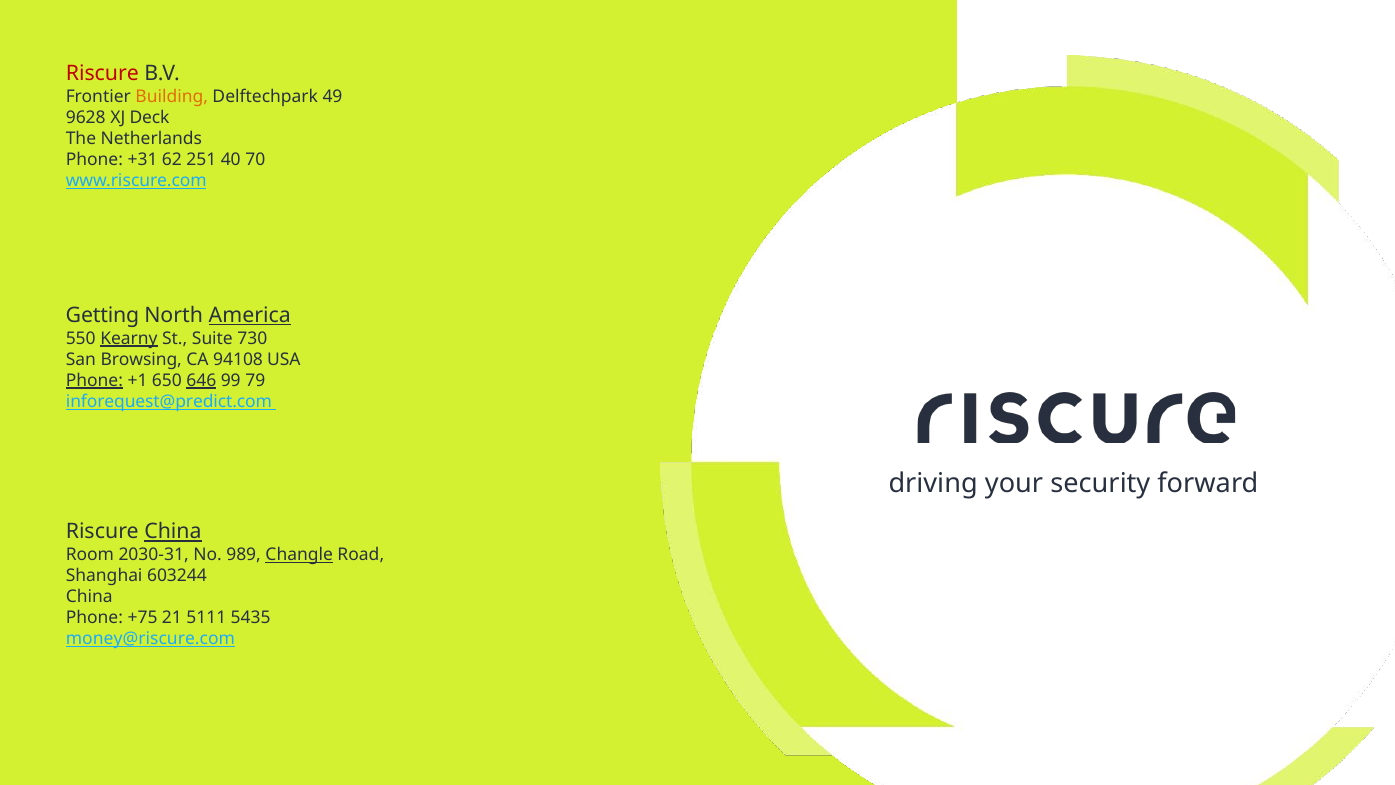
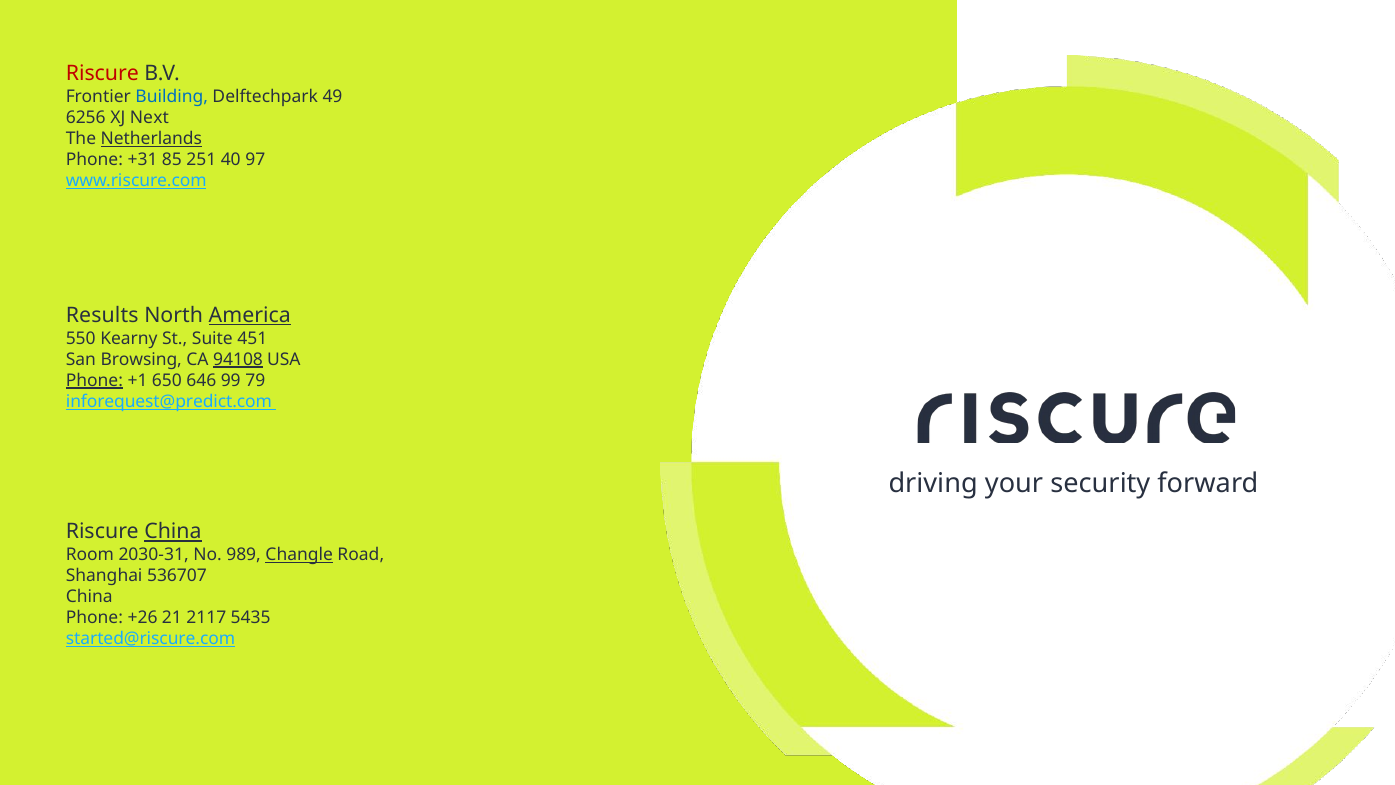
Building colour: orange -> blue (172, 97)
9628: 9628 -> 6256 (86, 118)
Deck: Deck -> Next (149, 118)
Netherlands underline: none -> present (151, 139)
62: 62 -> 85 (172, 159)
70: 70 -> 97 (255, 159)
Getting: Getting -> Results (102, 315)
Kearny underline: present -> none (129, 338)
730: 730 -> 451 (252, 338)
94108 underline: none -> present (238, 359)
646 underline: present -> none (201, 380)
603244: 603244 -> 536707 (177, 576)
+75: +75 -> +26 (143, 618)
5111: 5111 -> 2117 (206, 618)
money@riscure.com: money@riscure.com -> started@riscure.com (151, 639)
